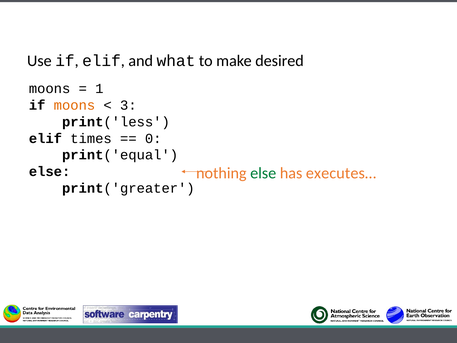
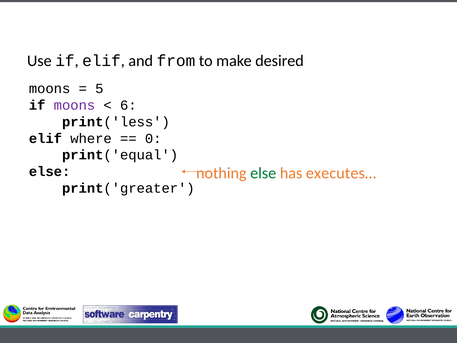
what: what -> from (176, 61)
1: 1 -> 5 (99, 89)
moons colour: orange -> purple (74, 105)
3: 3 -> 6 (128, 105)
times: times -> where (91, 138)
